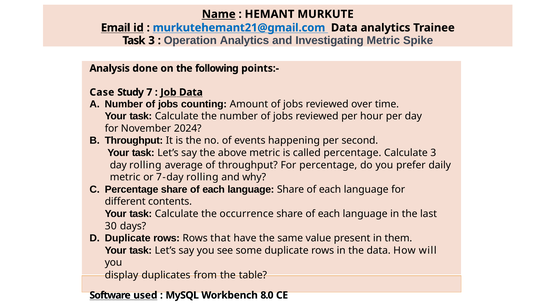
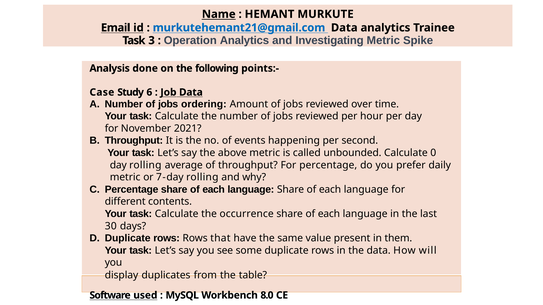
7: 7 -> 6 (149, 92)
counting: counting -> ordering (204, 104)
2024: 2024 -> 2021 (188, 129)
called percentage: percentage -> unbounded (352, 153)
Calculate 3: 3 -> 0 (433, 153)
